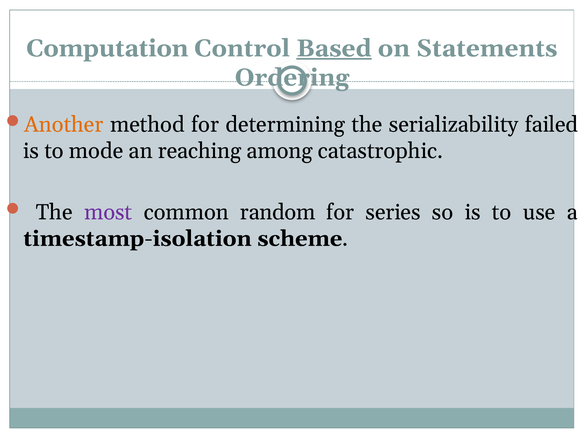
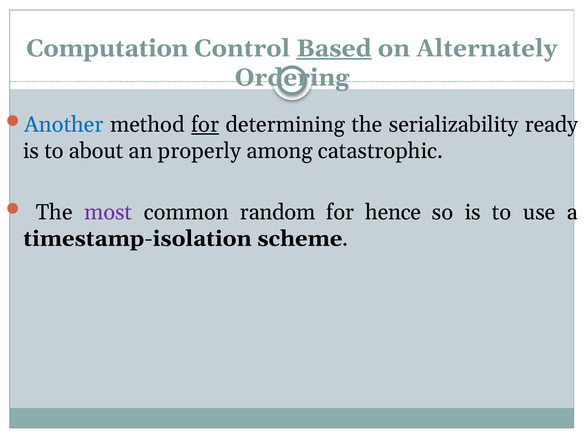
Statements: Statements -> Alternately (487, 48)
Another colour: orange -> blue (64, 125)
for underline: none -> present (205, 125)
failed: failed -> ready (551, 125)
mode: mode -> about (96, 151)
reaching: reaching -> properly (199, 151)
series: series -> hence (393, 212)
